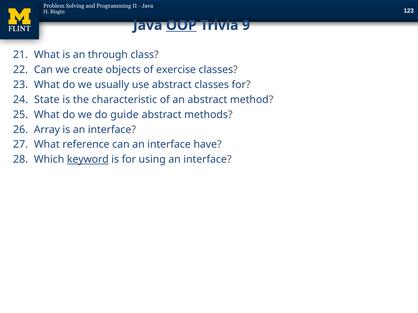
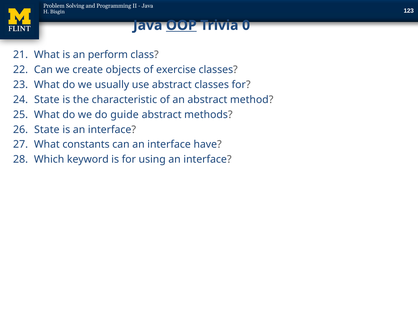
9: 9 -> 0 (246, 25)
through: through -> perform (108, 55)
Array: Array -> State (47, 130)
reference: reference -> constants (86, 145)
keyword underline: present -> none (88, 160)
